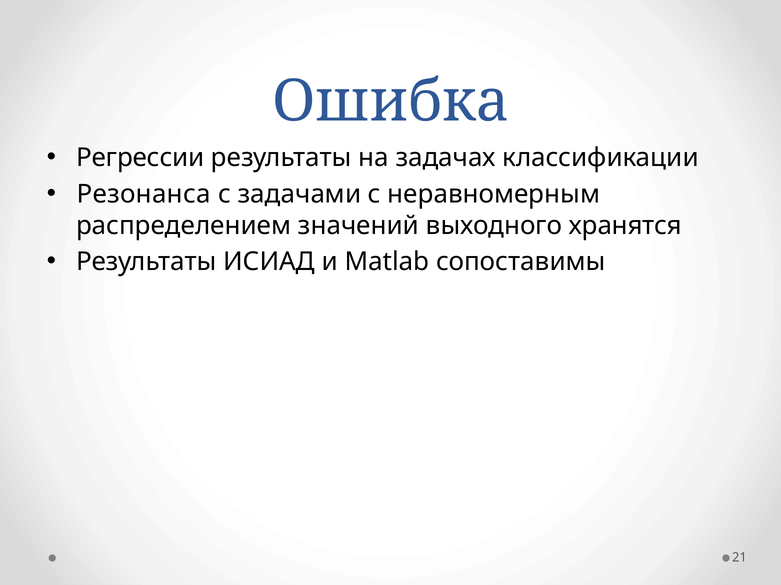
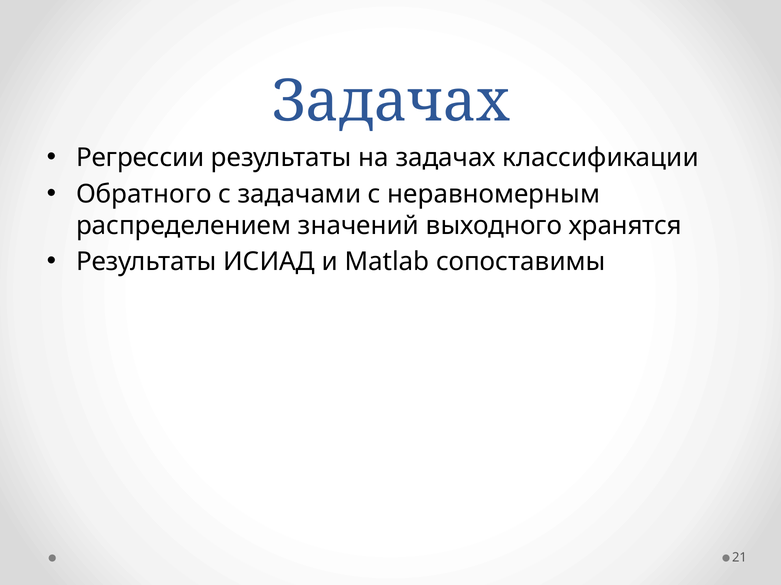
Ошибка: Ошибка -> Задачах (391, 102)
Резонанса: Резонанса -> Обратного (144, 194)
